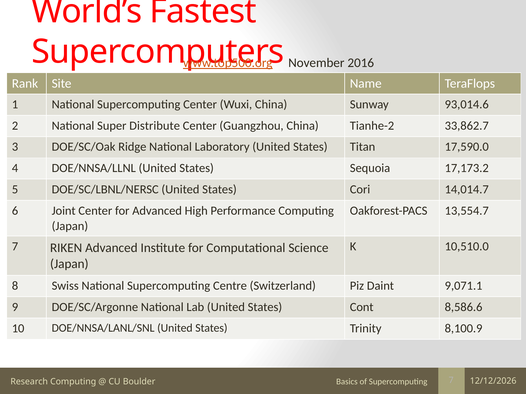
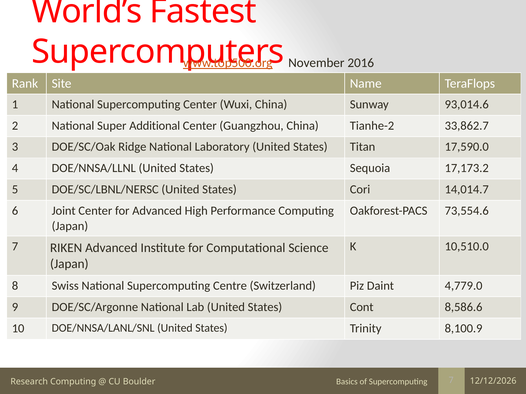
Distribute: Distribute -> Additional (155, 126)
13,554.7: 13,554.7 -> 73,554.6 (467, 211)
9,071.1: 9,071.1 -> 4,779.0 (464, 286)
